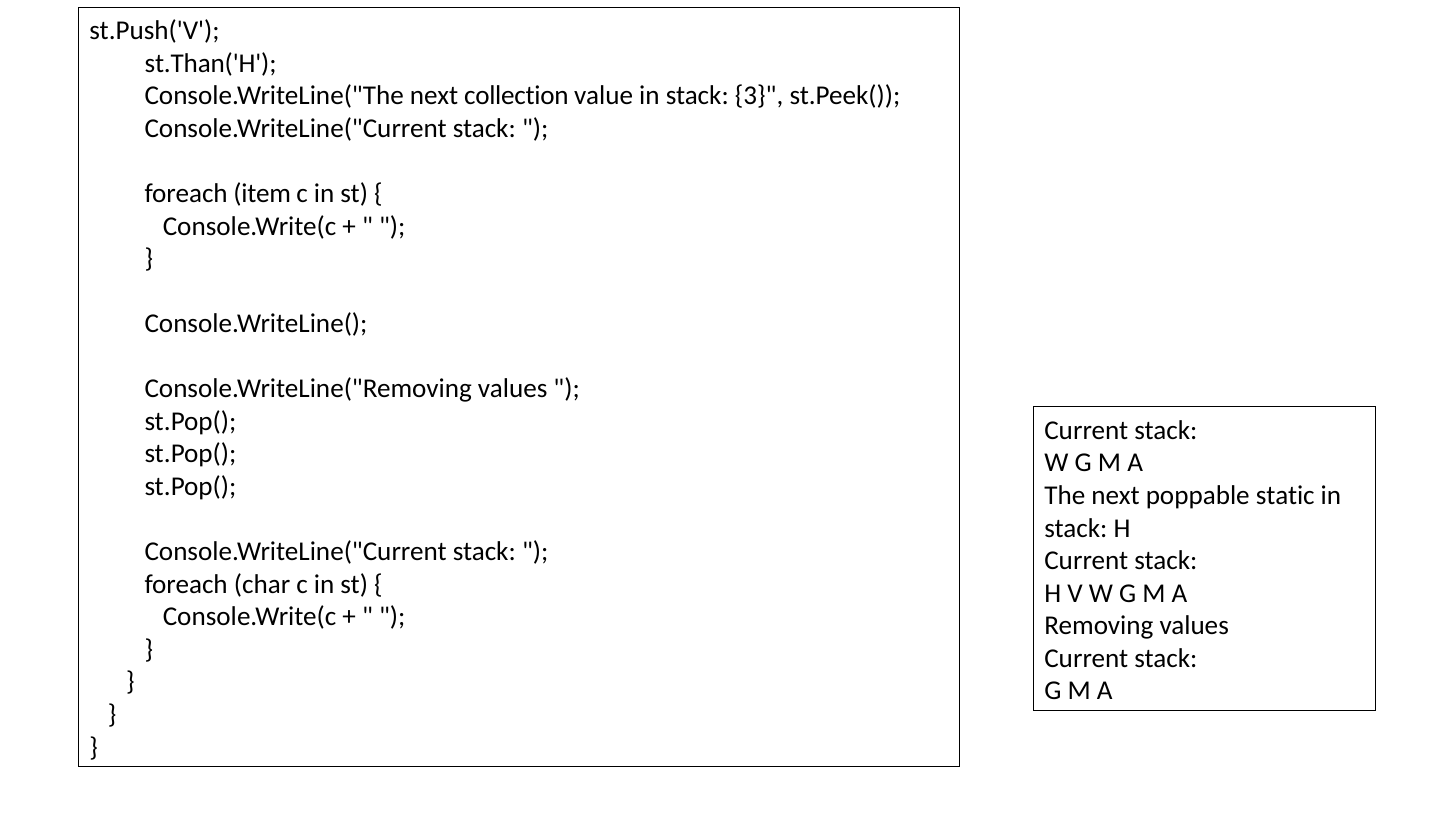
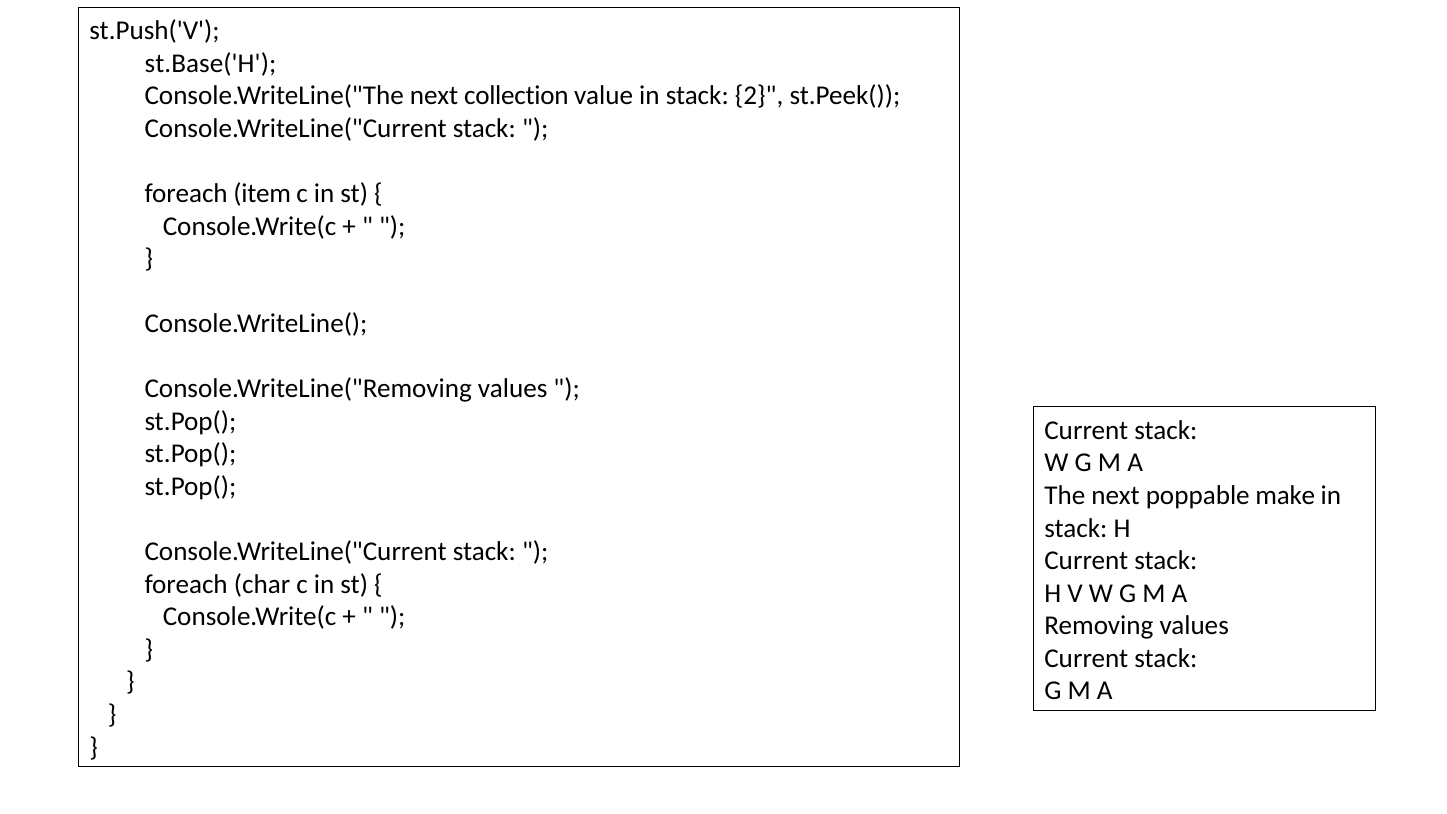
st.Than('H: st.Than('H -> st.Base('H (210, 63)
3: 3 -> 2 (759, 96)
static: static -> make (1285, 496)
